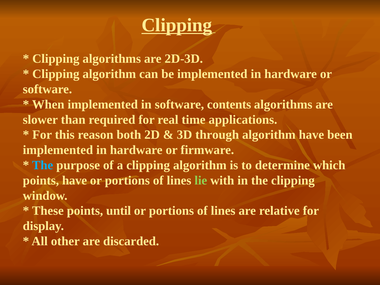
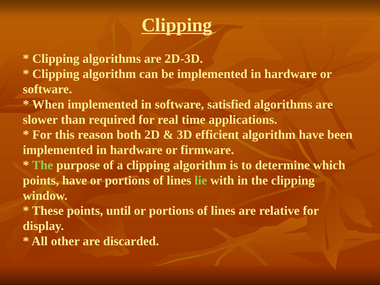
contents: contents -> satisfied (229, 104)
through: through -> efficient (217, 135)
The colour: light blue -> light green (43, 165)
